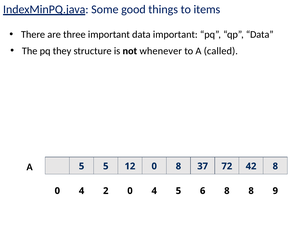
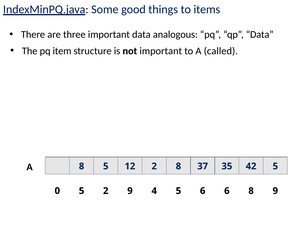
data important: important -> analogous (175, 35)
they: they -> item (62, 51)
not whenever: whenever -> important (161, 51)
A 5: 5 -> 8 (82, 166)
12 0: 0 -> 2 (154, 166)
72: 72 -> 35 (227, 166)
42 8: 8 -> 5 (275, 166)
4: 4 -> 5 (82, 191)
2 0: 0 -> 9 (130, 191)
6 8: 8 -> 6 (227, 191)
